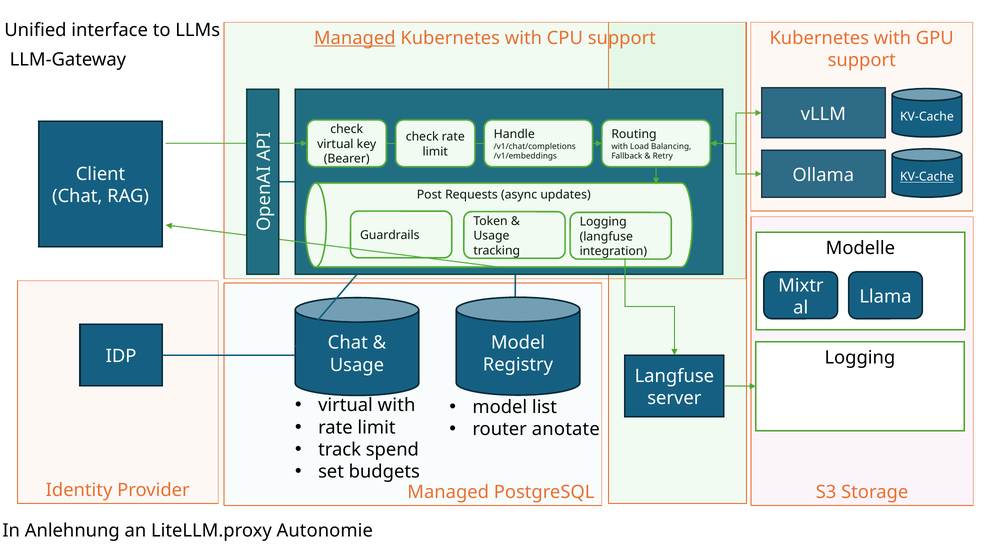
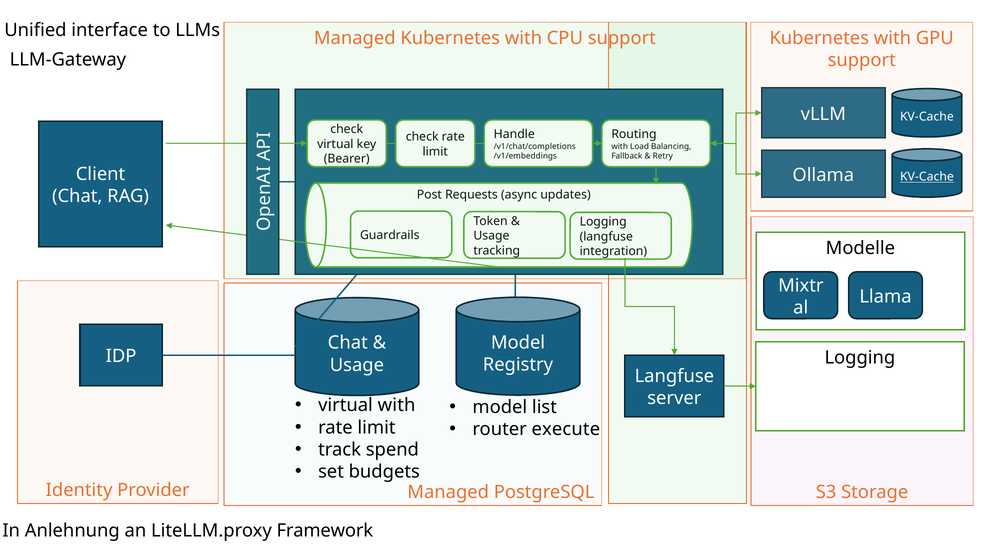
Managed underline: present -> none (355, 38)
anotate: anotate -> execute (566, 429)
Autonomie: Autonomie -> Framework (325, 531)
